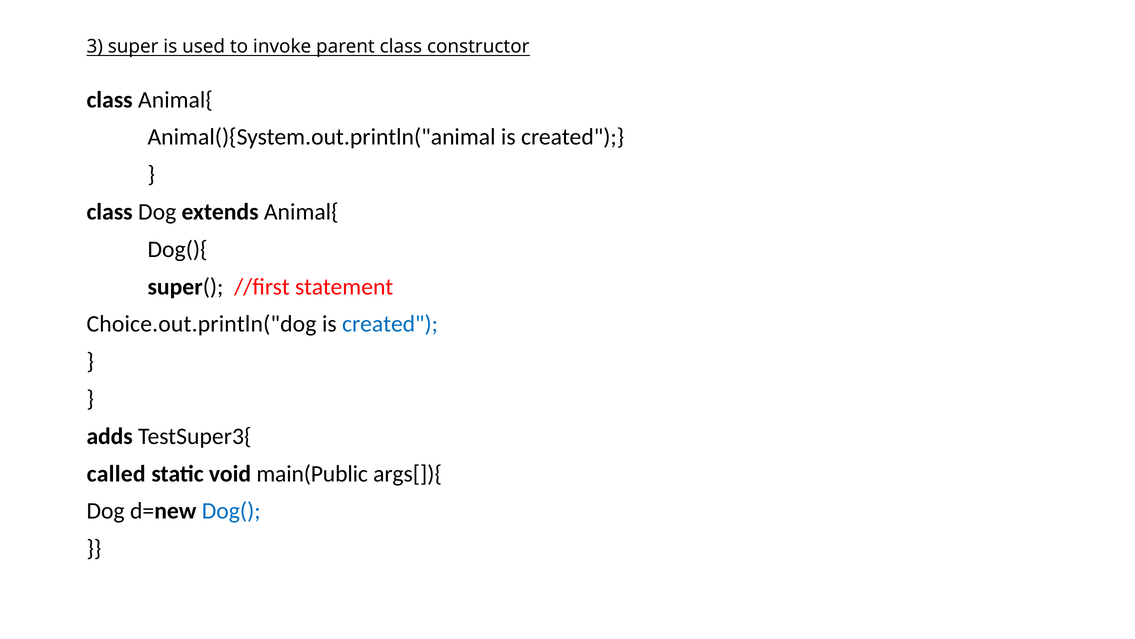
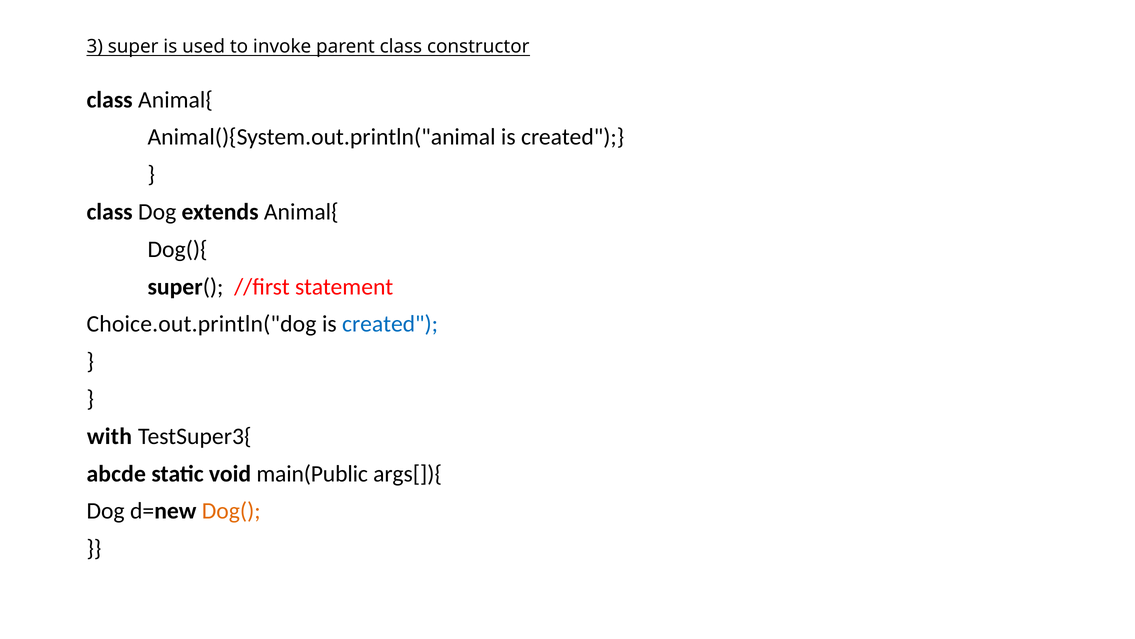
adds: adds -> with (109, 436)
called: called -> abcde (116, 473)
Dog( colour: blue -> orange (231, 511)
